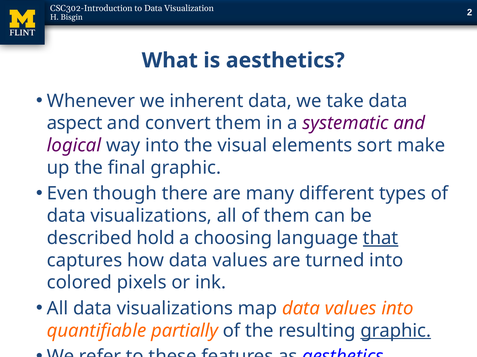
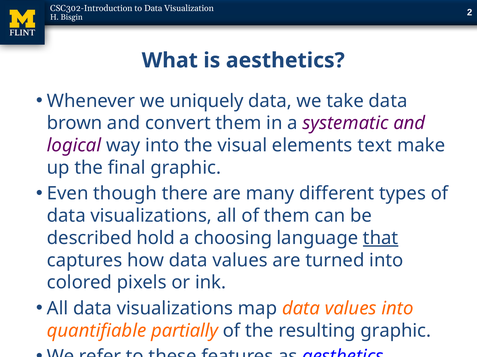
inherent: inherent -> uniquely (207, 101)
aspect: aspect -> brown (75, 123)
sort: sort -> text (375, 146)
graphic underline: present -> none (396, 331)
